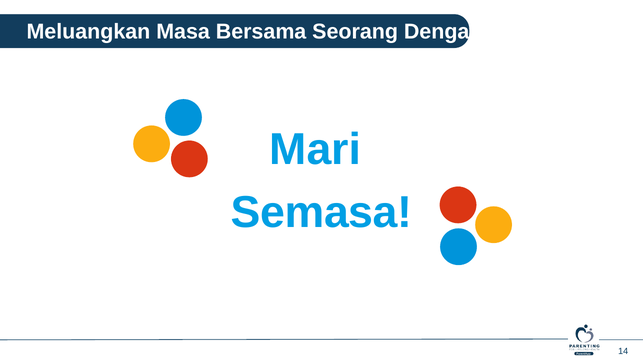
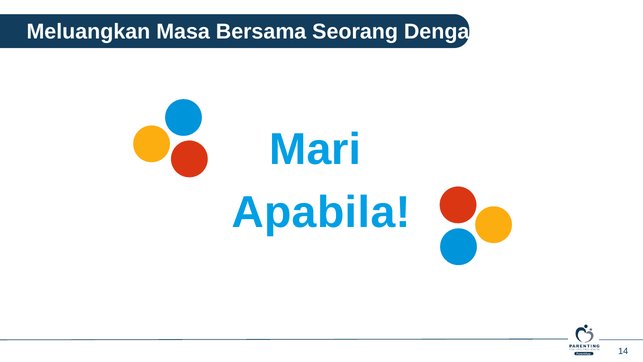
Semasa: Semasa -> Apabila (321, 212)
